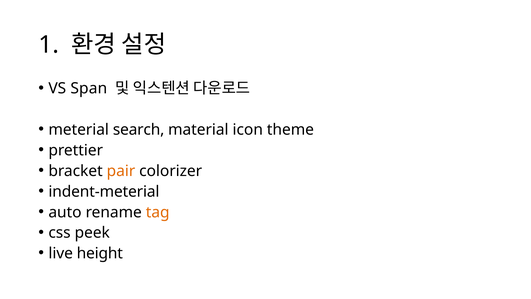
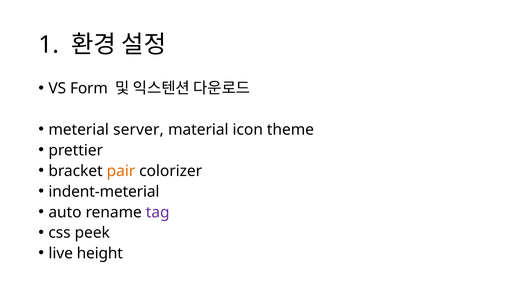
Span: Span -> Form (89, 88)
search: search -> server (138, 130)
tag colour: orange -> purple (158, 212)
